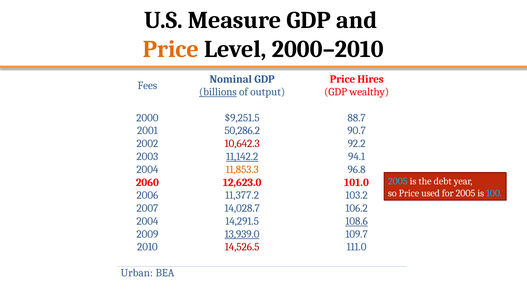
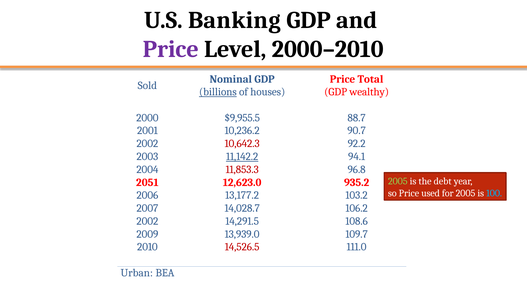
Measure: Measure -> Banking (234, 20)
Price colour: orange -> purple (171, 49)
Hires: Hires -> Total (370, 79)
Fees: Fees -> Sold (147, 85)
output: output -> houses (268, 92)
$9,251.5: $9,251.5 -> $9,955.5 (242, 118)
50,286.2: 50,286.2 -> 10,236.2 (242, 130)
11,853.3 colour: orange -> red (242, 169)
2005 colour: light blue -> light green (398, 181)
2060: 2060 -> 2051 (147, 182)
101.0: 101.0 -> 935.2 (357, 182)
11,377.2: 11,377.2 -> 13,177.2 (242, 195)
2004: 2004 -> 2002 (147, 221)
108.6 underline: present -> none (357, 221)
13,939.0 underline: present -> none (242, 234)
